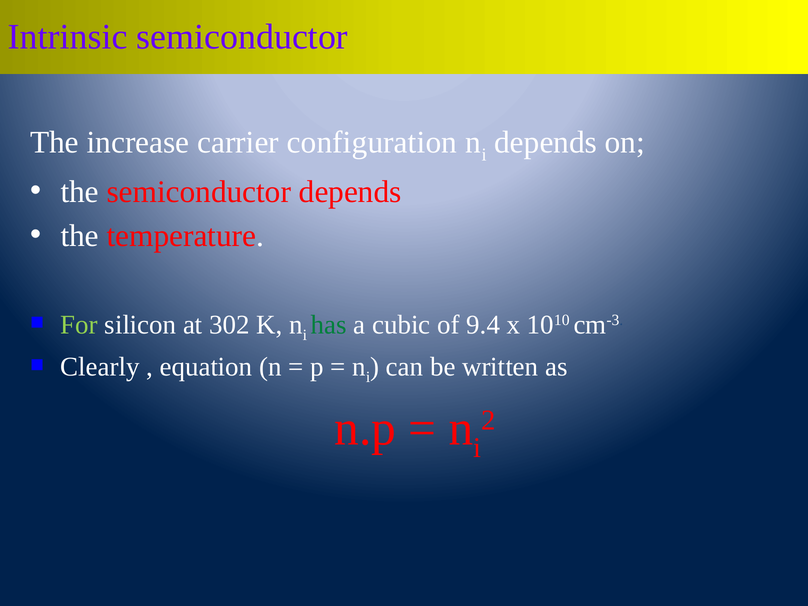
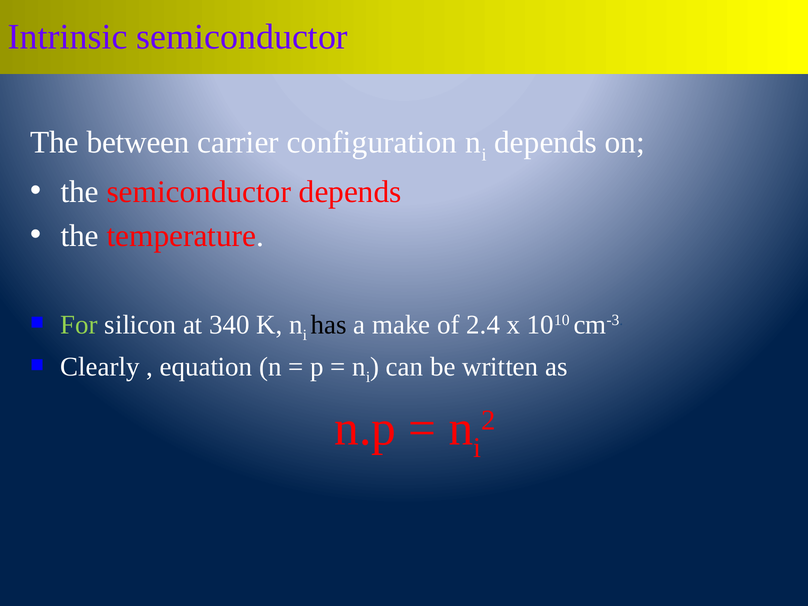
increase: increase -> between (138, 143)
302: 302 -> 340 (229, 325)
has colour: green -> black (329, 325)
cubic: cubic -> make (401, 325)
9.4: 9.4 -> 2.4 (483, 325)
